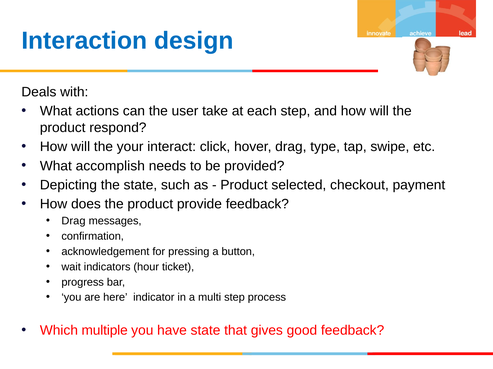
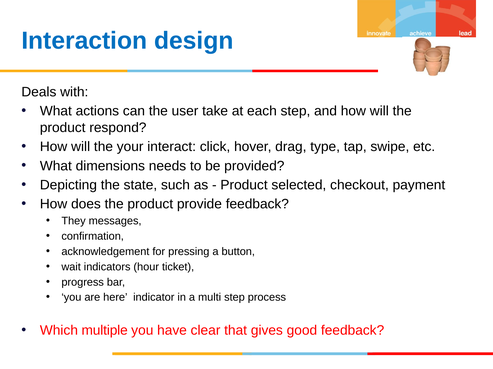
accomplish: accomplish -> dimensions (110, 166)
Drag: Drag -> They (74, 221)
have state: state -> clear (206, 331)
